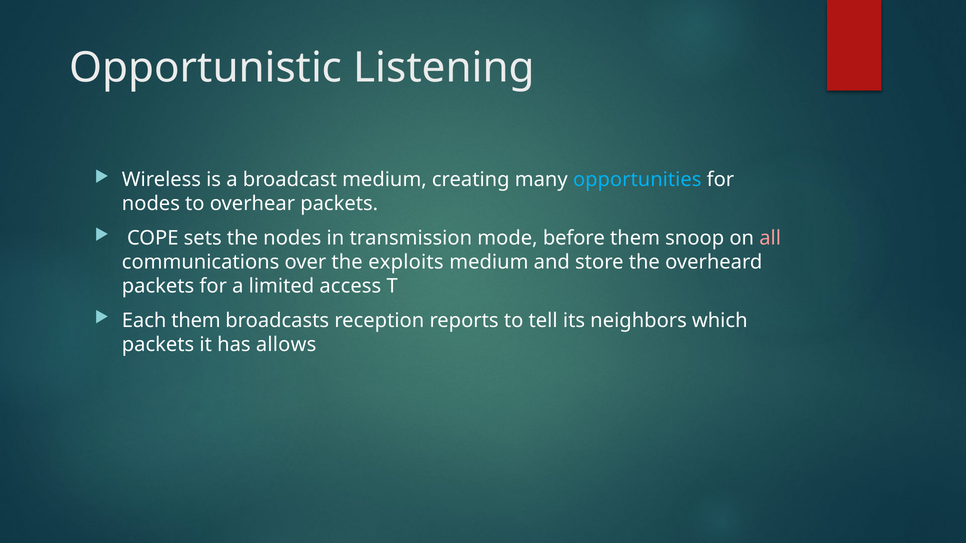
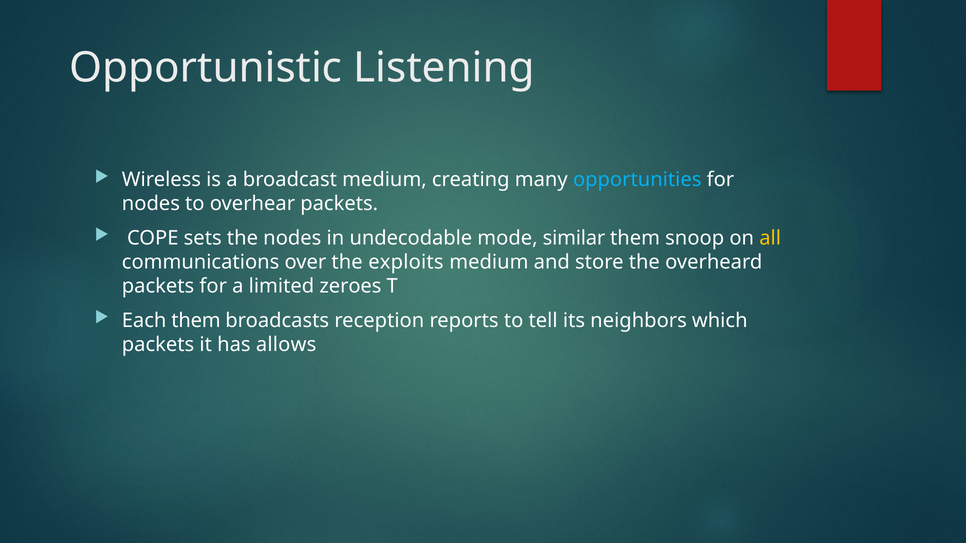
transmission: transmission -> undecodable (411, 238)
before: before -> similar (574, 238)
all colour: pink -> yellow (770, 238)
access: access -> zeroes (350, 286)
